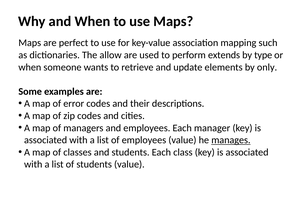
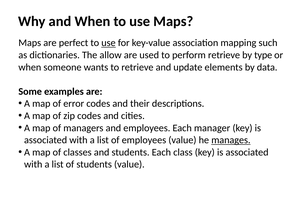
use underline: none -> present (108, 43)
perform extends: extends -> retrieve (224, 55)
only: only -> data (267, 67)
